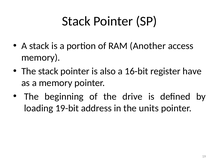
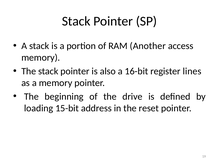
have: have -> lines (192, 71)
19-bit: 19-bit -> 15-bit (67, 108)
units: units -> reset (149, 108)
